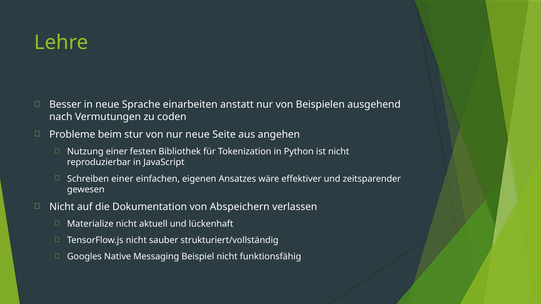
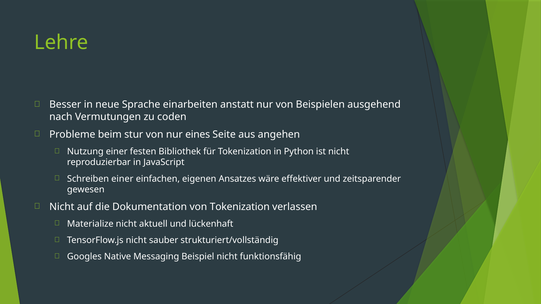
nur neue: neue -> eines (198, 135)
von Abspeichern: Abspeichern -> Tokenization (240, 207)
